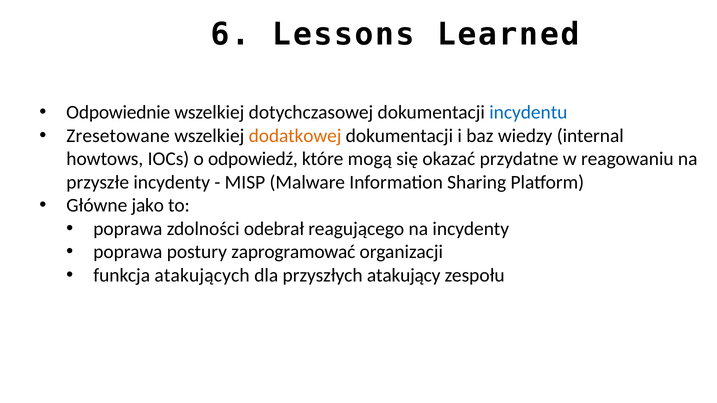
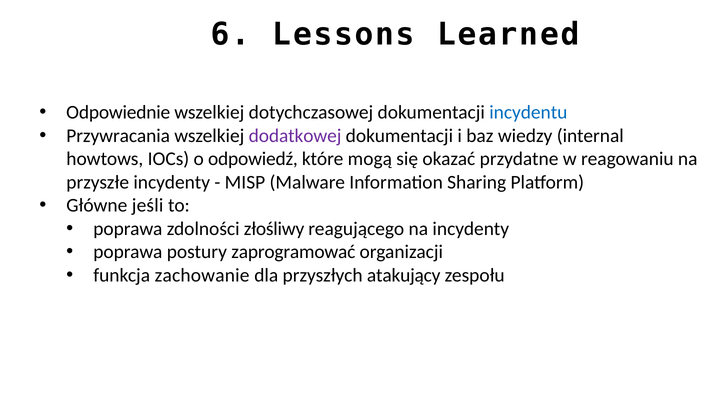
Zresetowane: Zresetowane -> Przywracania (118, 136)
dodatkowej colour: orange -> purple (295, 136)
jako: jako -> jeśli (148, 206)
odebrał: odebrał -> złośliwy (274, 229)
atakujących: atakujących -> zachowanie (202, 276)
